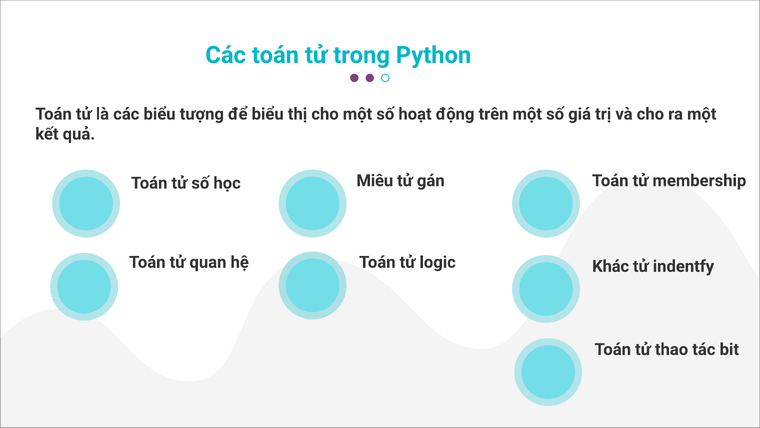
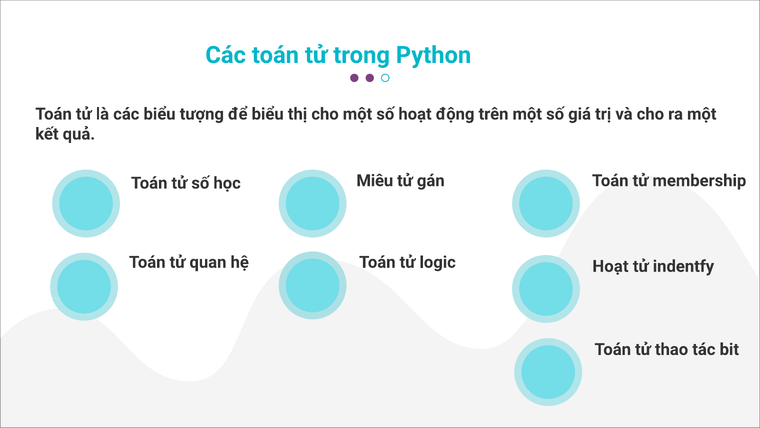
logic Khác: Khác -> Hoạt (610, 266)
